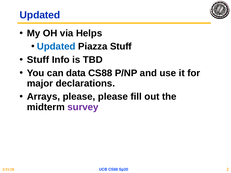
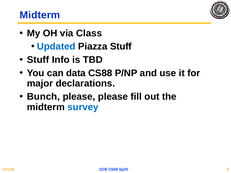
Updated: Updated -> Midterm (40, 15)
Helps: Helps -> Class (89, 33)
Arrays: Arrays -> Bunch (43, 97)
survey colour: purple -> blue (83, 107)
